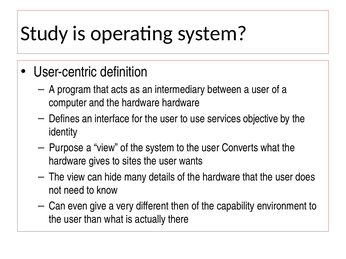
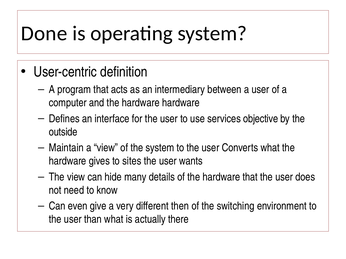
Study: Study -> Done (44, 33)
identity: identity -> outside (63, 132)
Purpose: Purpose -> Maintain (66, 148)
capability: capability -> switching (236, 207)
